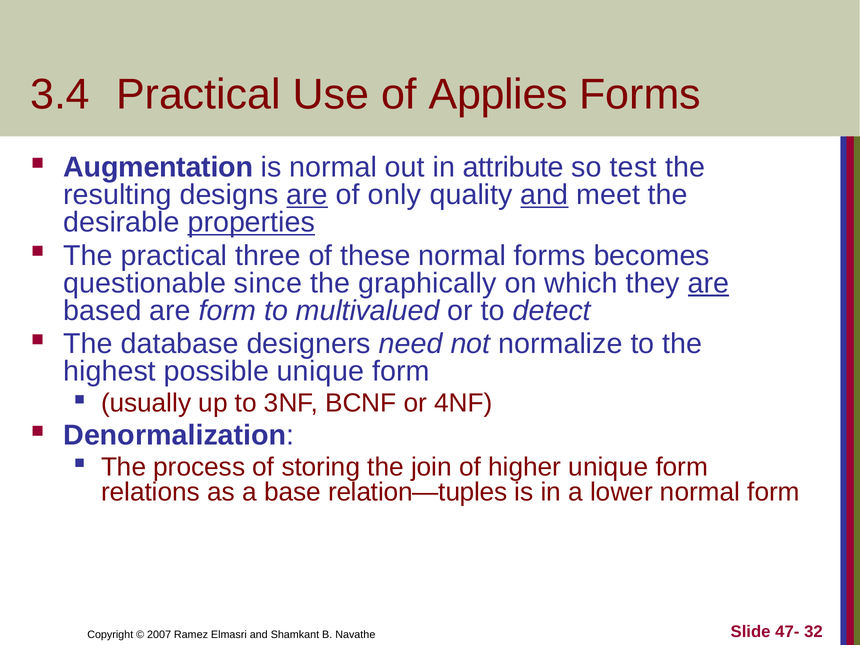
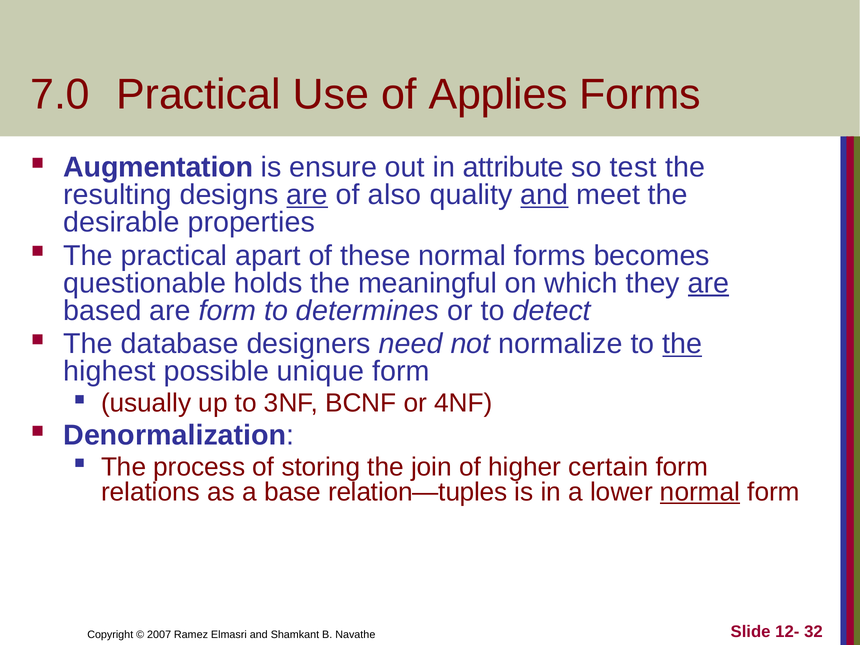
3.4: 3.4 -> 7.0 (60, 95)
is normal: normal -> ensure (333, 167)
only: only -> also (395, 195)
properties underline: present -> none (251, 222)
three: three -> apart (268, 256)
since: since -> holds (268, 283)
graphically: graphically -> meaningful (428, 283)
multivalued: multivalued -> determines (368, 311)
the underline: none -> present (682, 344)
higher unique: unique -> certain (608, 467)
normal underline: none -> present (700, 492)
47-: 47- -> 12- (787, 632)
